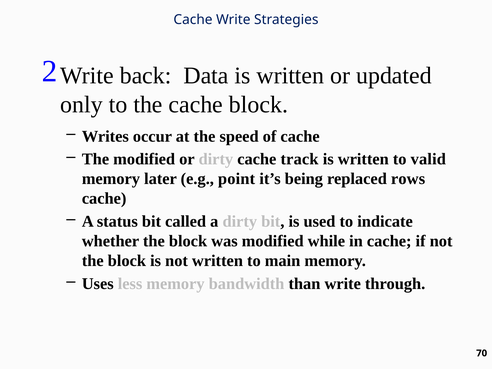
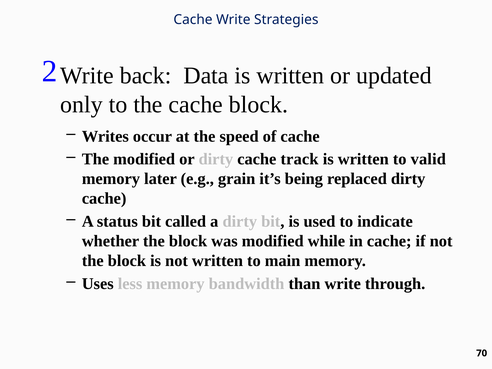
point: point -> grain (237, 179)
replaced rows: rows -> dirty (408, 179)
